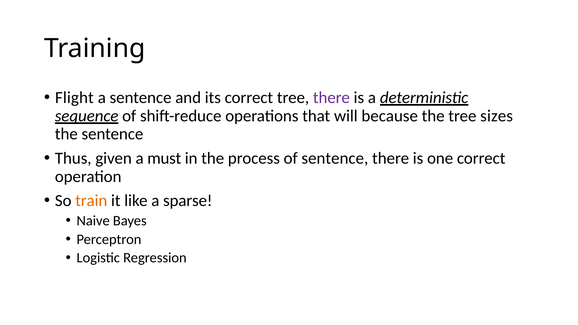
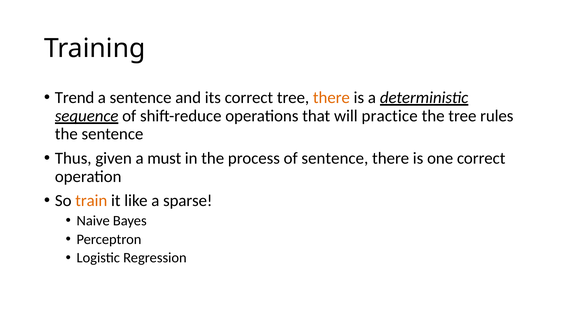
Flight: Flight -> Trend (75, 98)
there colour: purple -> orange (331, 98)
because: because -> practice (390, 116)
sizes: sizes -> rules (497, 116)
